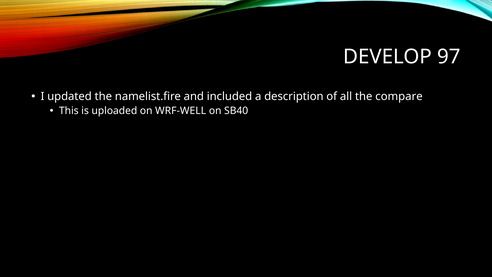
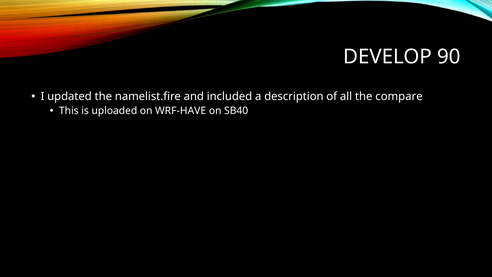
97: 97 -> 90 (449, 57)
WRF-WELL: WRF-WELL -> WRF-HAVE (181, 111)
